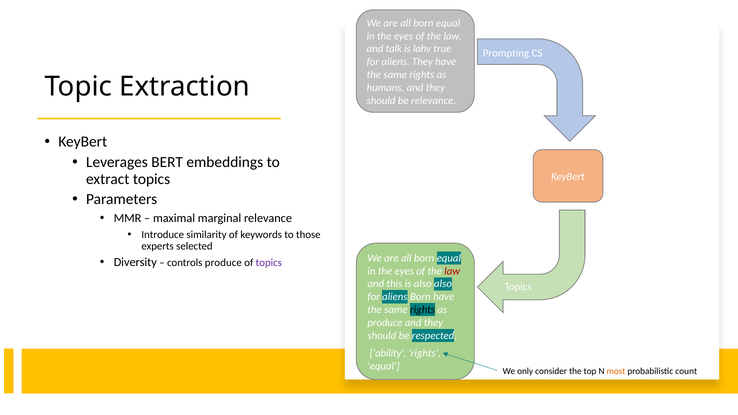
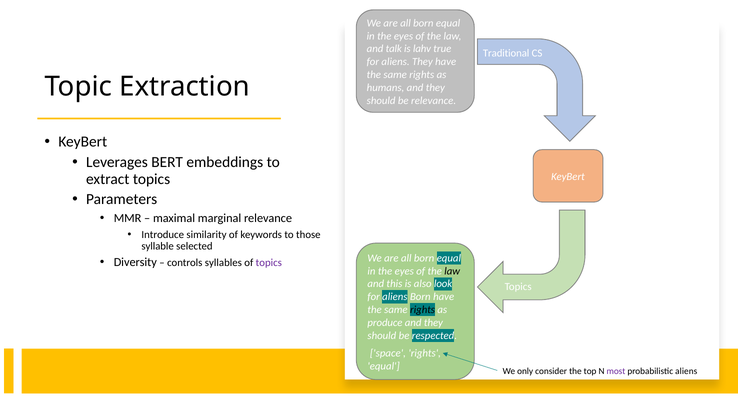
Prompting: Prompting -> Traditional (506, 53)
experts: experts -> syllable (158, 246)
controls produce: produce -> syllables (223, 263)
law colour: red -> black (452, 271)
also also: also -> look (443, 284)
ability: ability -> space (388, 353)
most colour: orange -> purple (616, 371)
probabilistic count: count -> aliens (686, 371)
